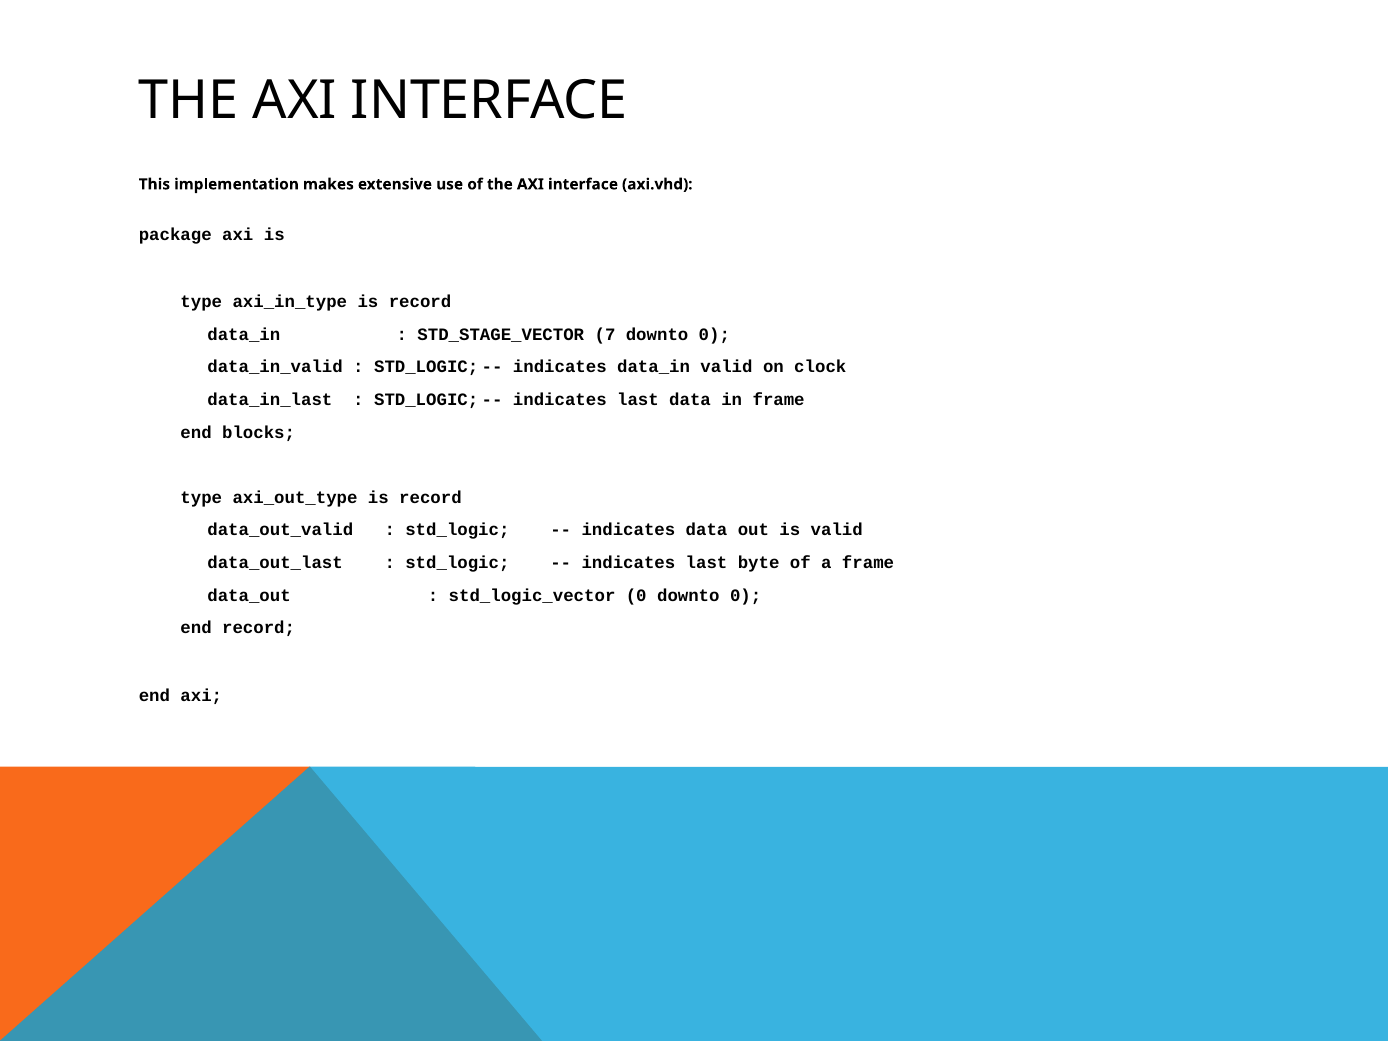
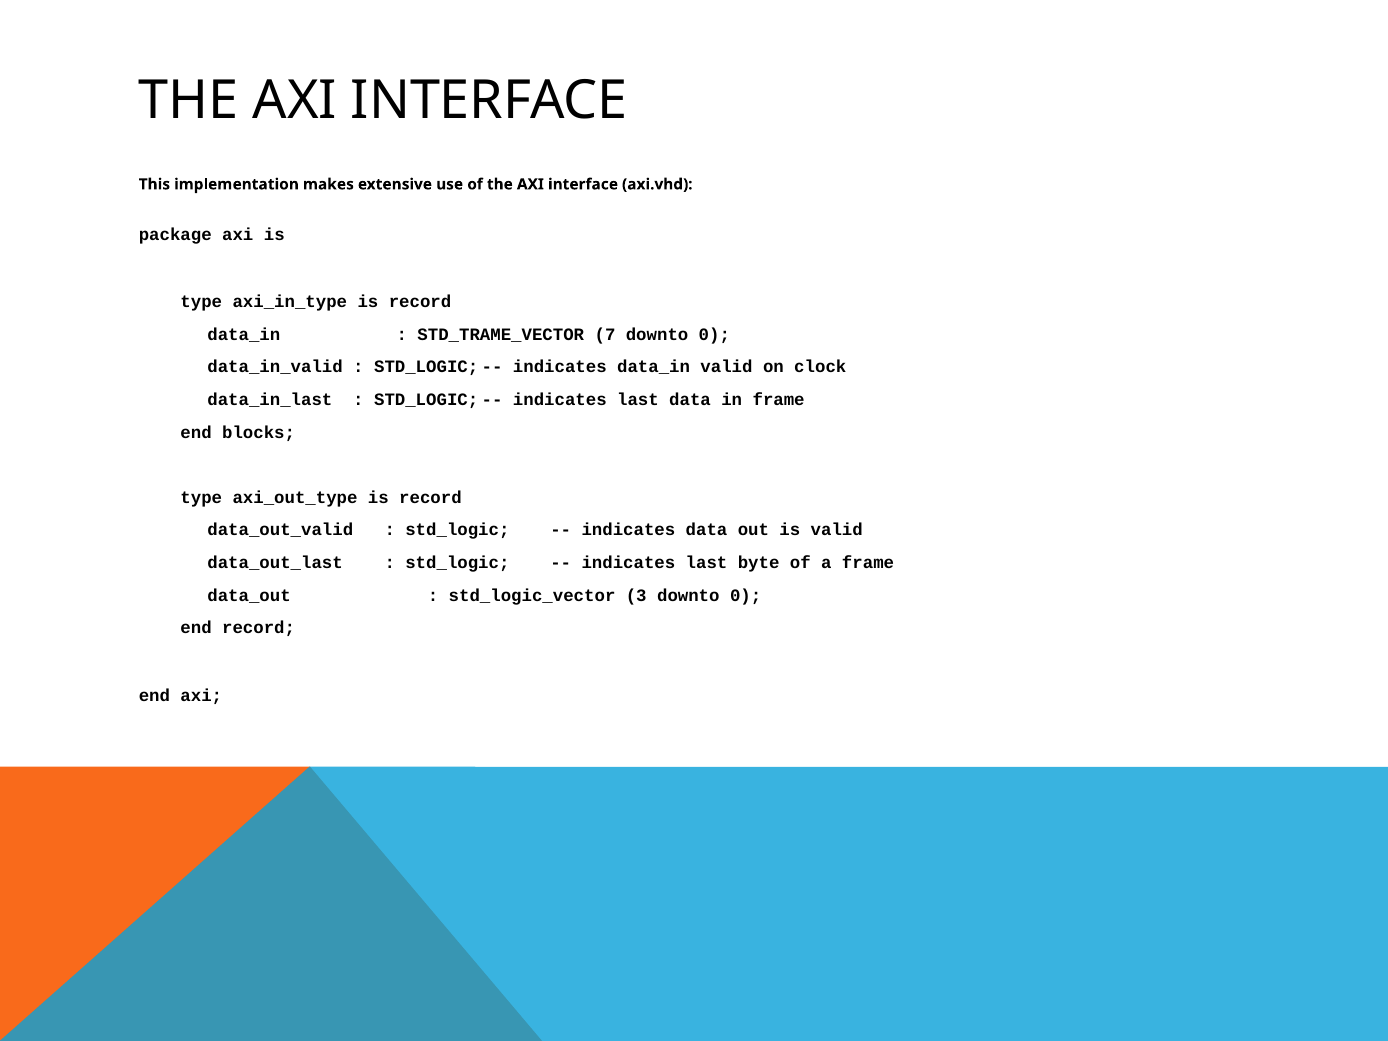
STD_STAGE_VECTOR: STD_STAGE_VECTOR -> STD_TRAME_VECTOR (501, 334)
std_logic_vector 0: 0 -> 3 (636, 595)
